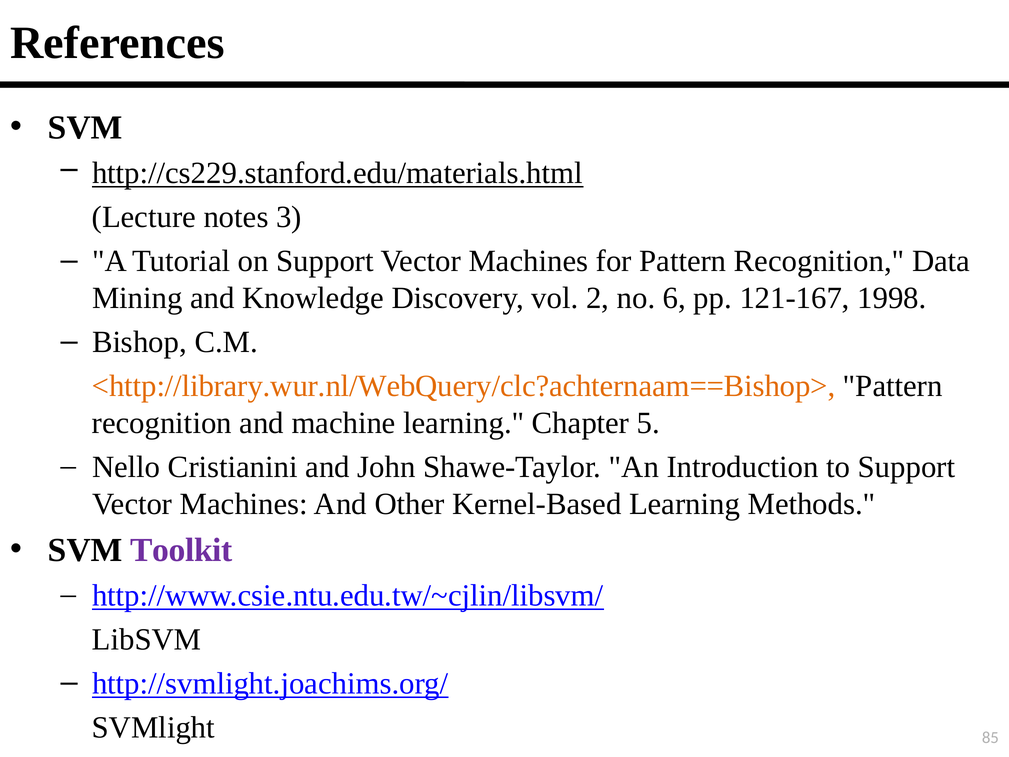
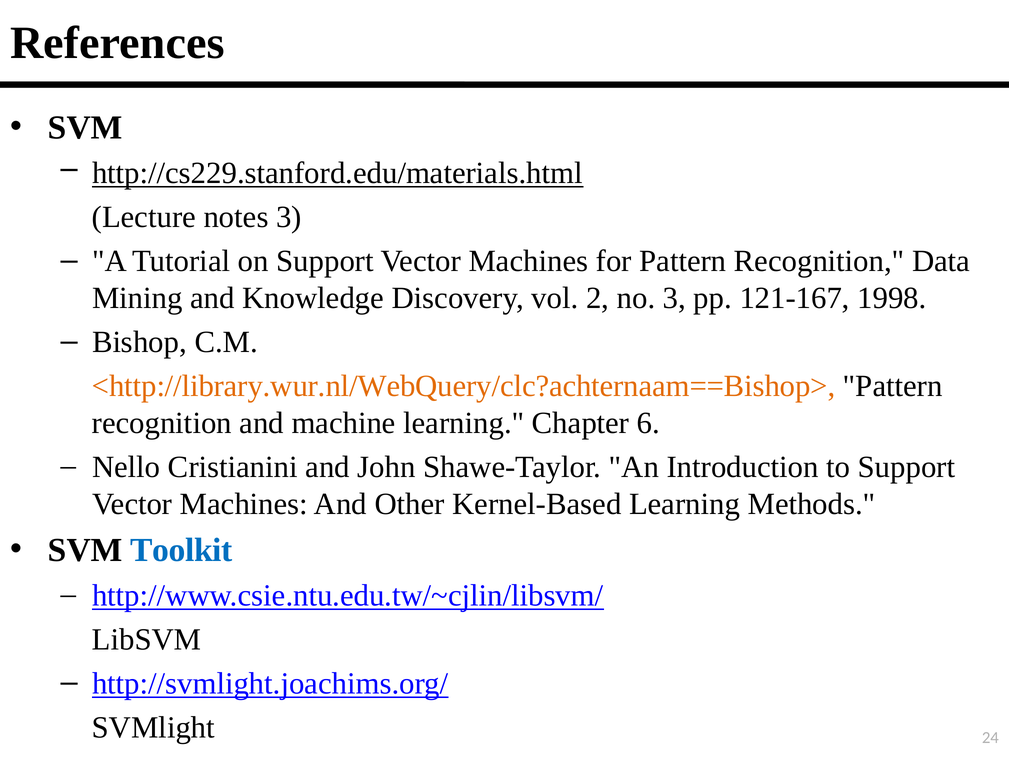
no 6: 6 -> 3 (674, 298)
5: 5 -> 6 (648, 423)
Toolkit colour: purple -> blue (181, 550)
85: 85 -> 24 (990, 738)
